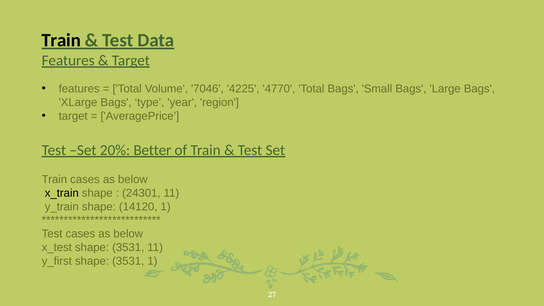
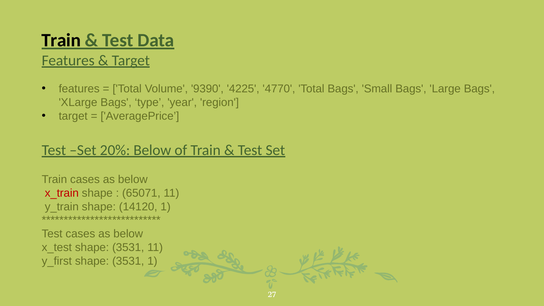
7046: 7046 -> 9390 (207, 89)
20% Better: Better -> Below (152, 150)
x_train colour: black -> red (62, 193)
24301: 24301 -> 65071 (141, 193)
